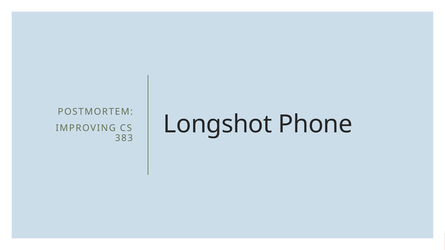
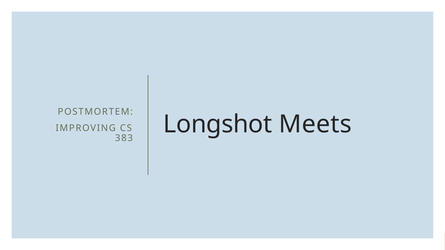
Phone: Phone -> Meets (315, 125)
